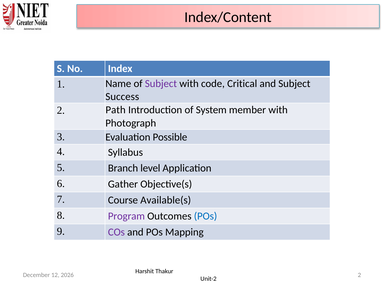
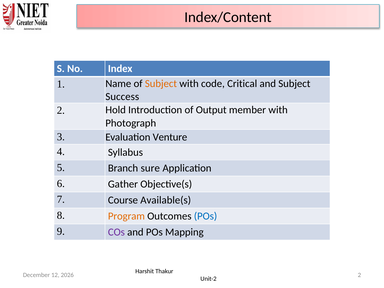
Subject colour: purple -> orange (161, 84)
Path: Path -> Hold (116, 110)
System: System -> Output (211, 110)
Possible: Possible -> Venture (170, 137)
level: level -> sure (150, 168)
Program colour: purple -> orange (126, 216)
